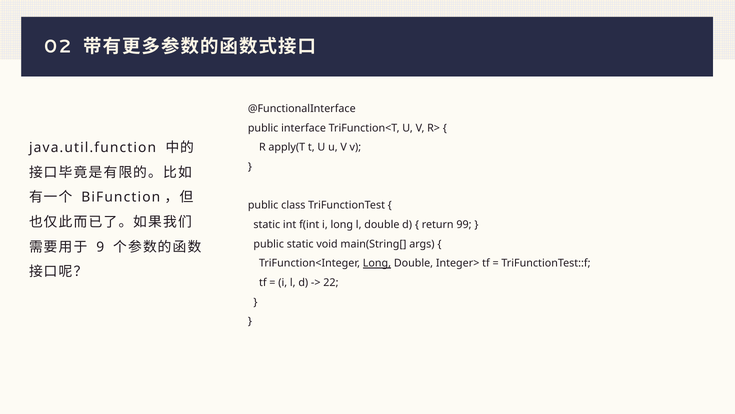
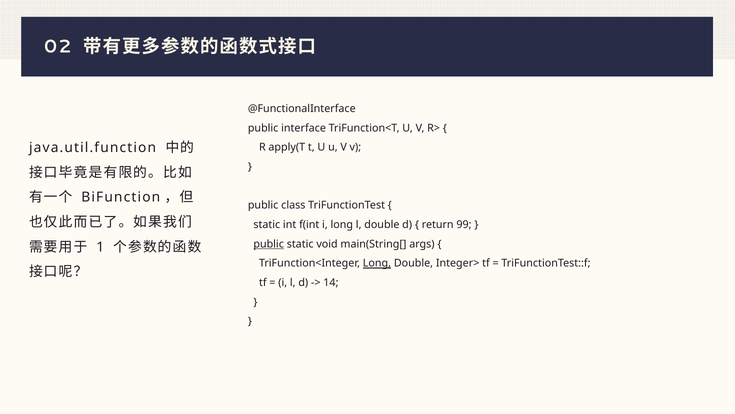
public underline: none -> present (269, 244)
9: 9 -> 1 (100, 247)
22: 22 -> 14 (331, 282)
